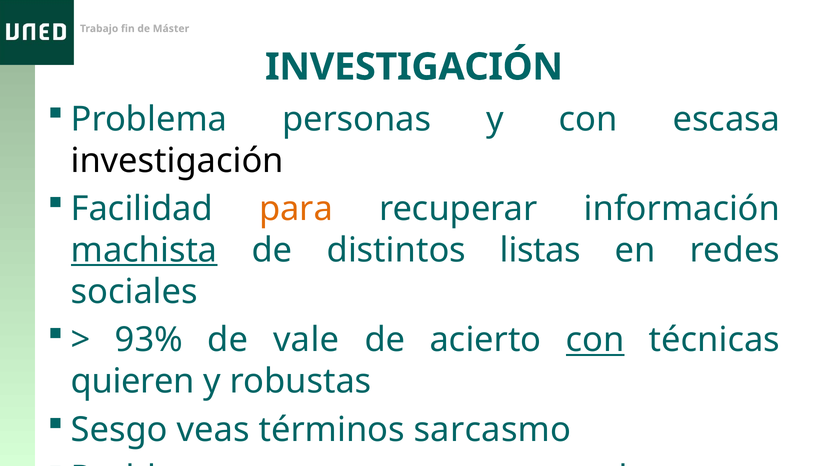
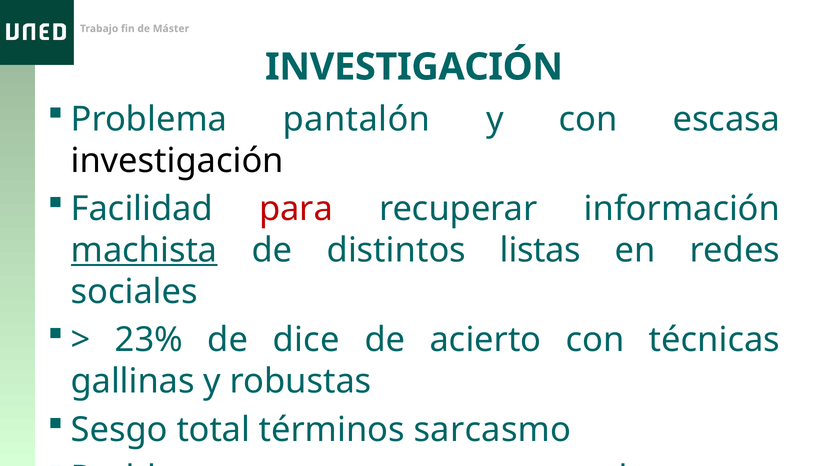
personas: personas -> pantalón (356, 119)
para colour: orange -> red (296, 209)
93%: 93% -> 23% (149, 340)
vale: vale -> dice (306, 340)
con underline: present -> none (595, 340)
quieren: quieren -> gallinas (133, 381)
veas: veas -> total (213, 430)
